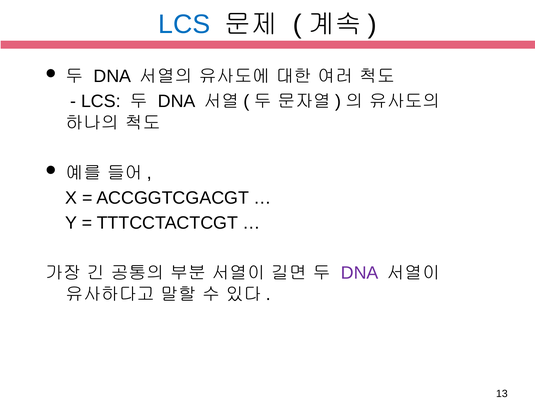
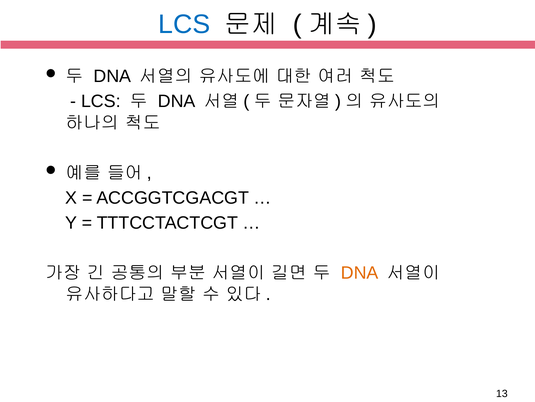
DNA colour: purple -> orange (360, 272)
